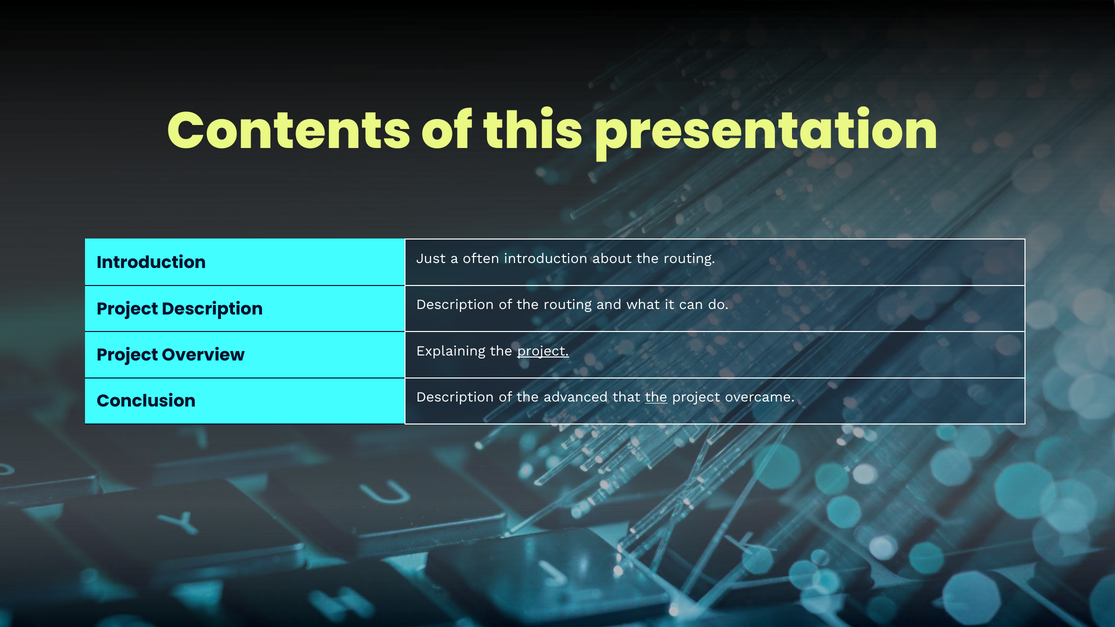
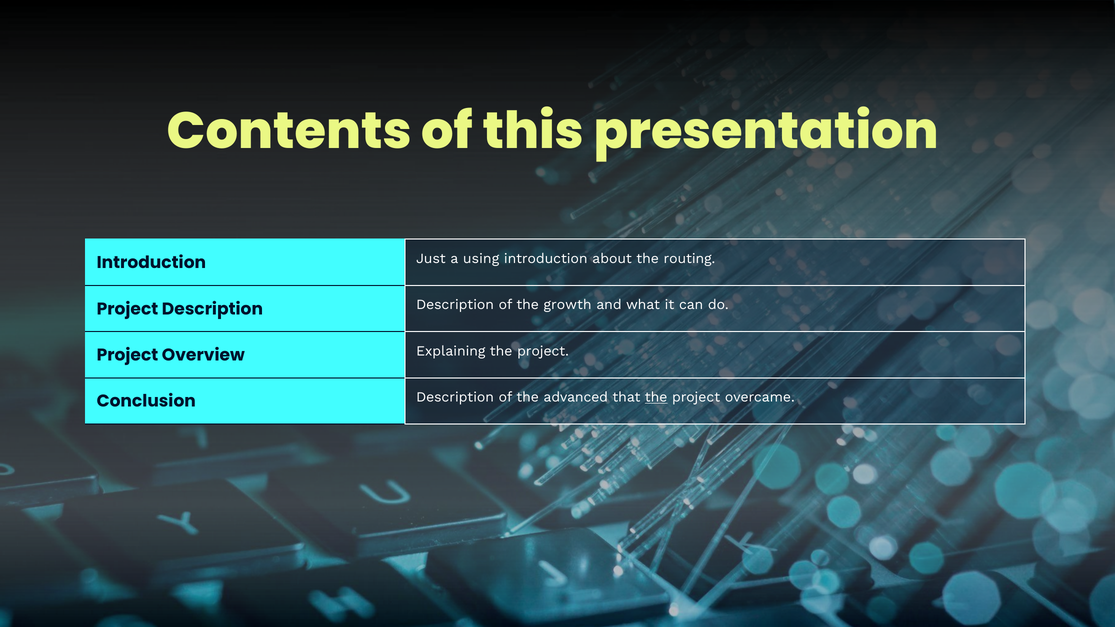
often: often -> using (481, 259)
of the routing: routing -> growth (568, 305)
project underline: present -> none (543, 351)
